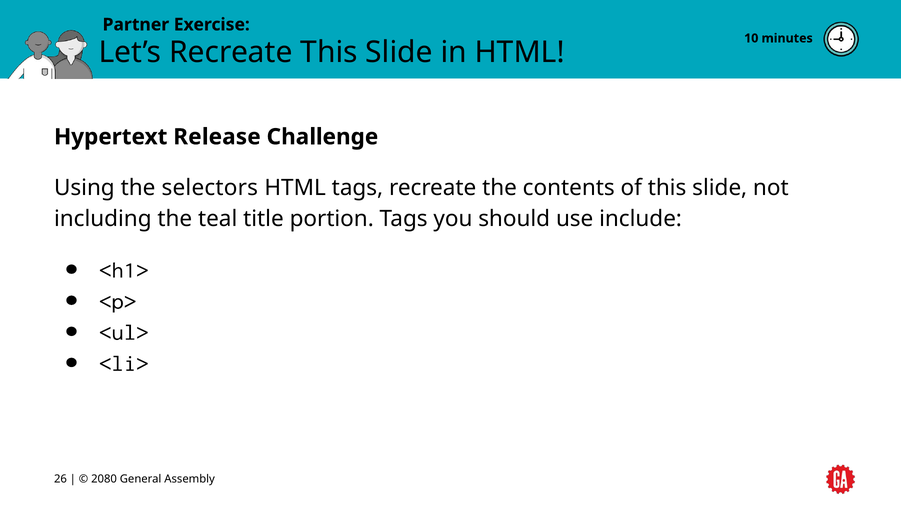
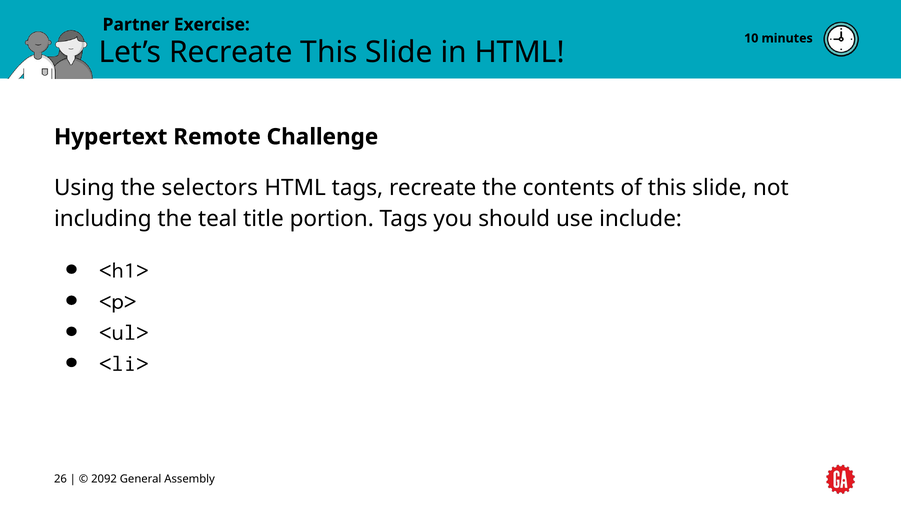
Release: Release -> Remote (217, 137)
2080: 2080 -> 2092 (104, 479)
